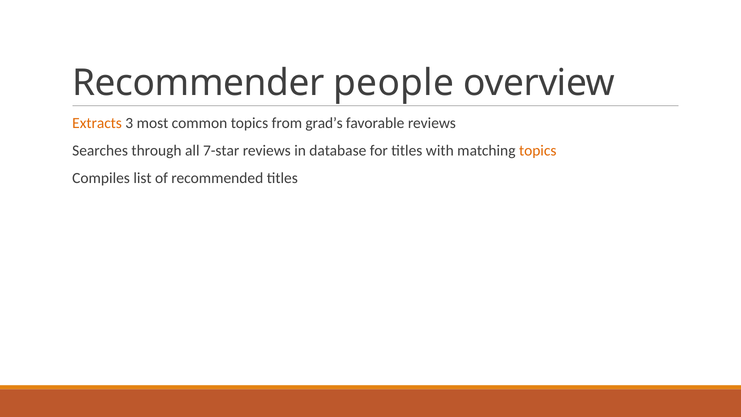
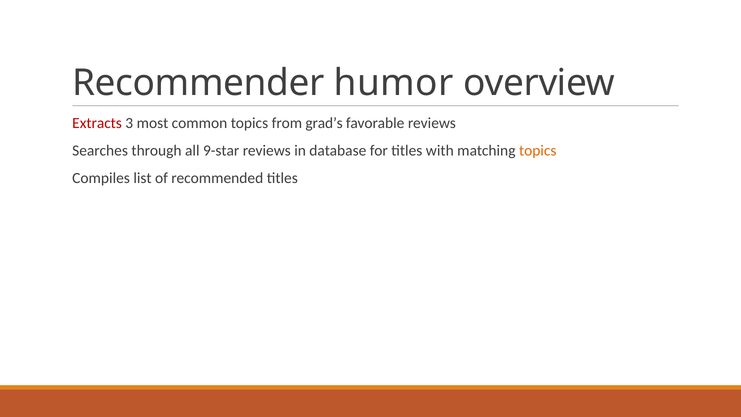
people: people -> humor (394, 83)
Extracts colour: orange -> red (97, 123)
7-star: 7-star -> 9-star (221, 151)
